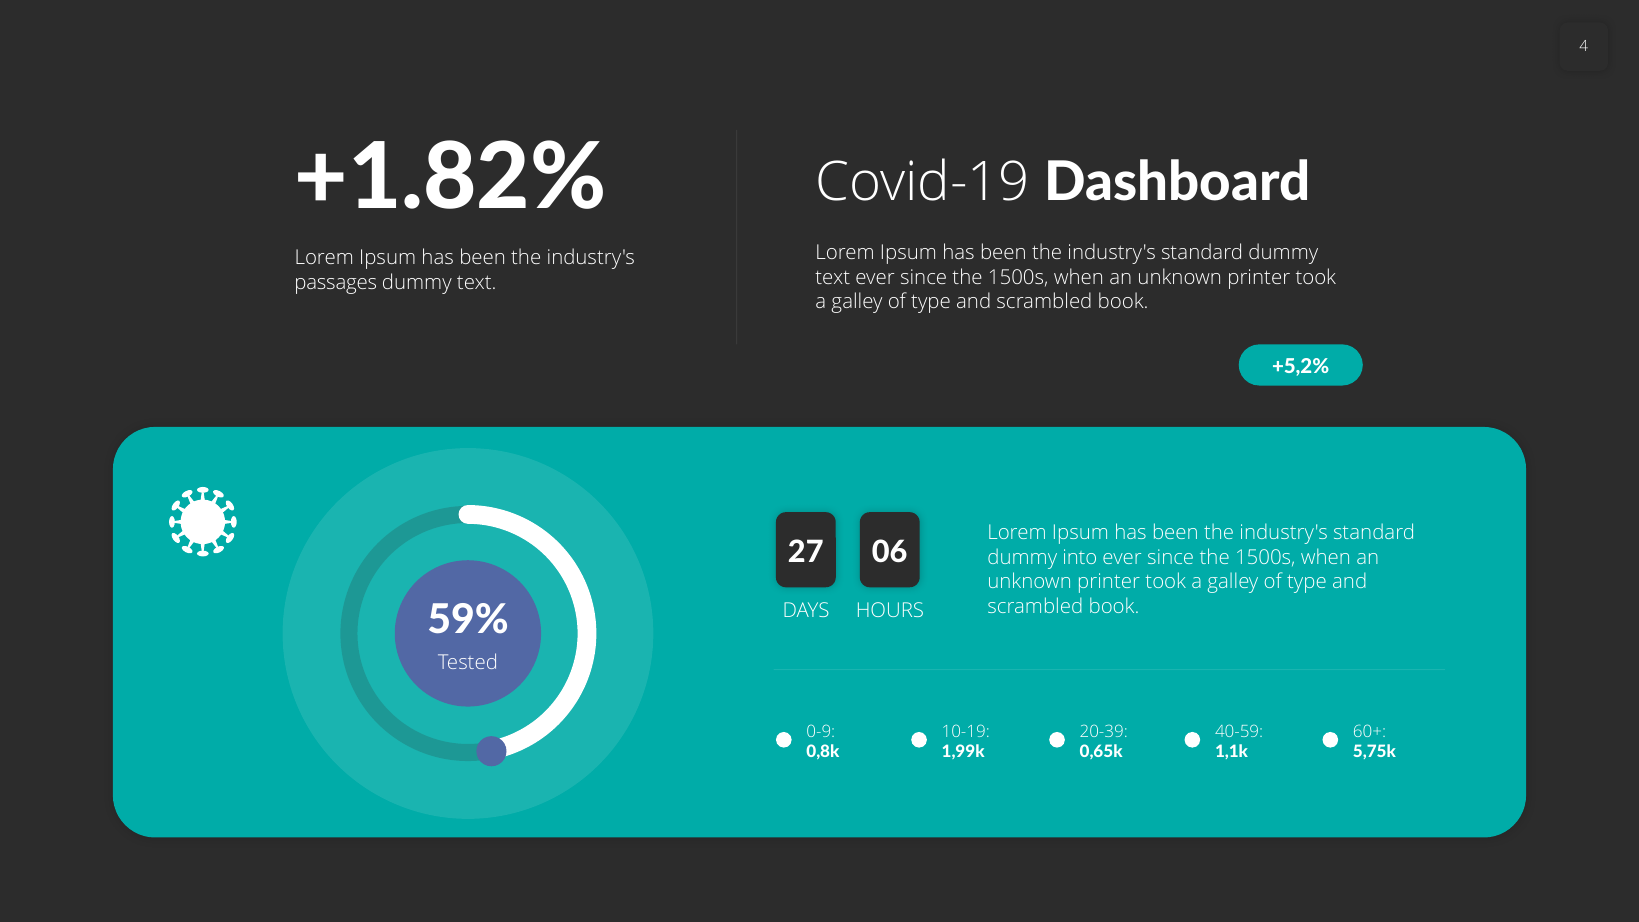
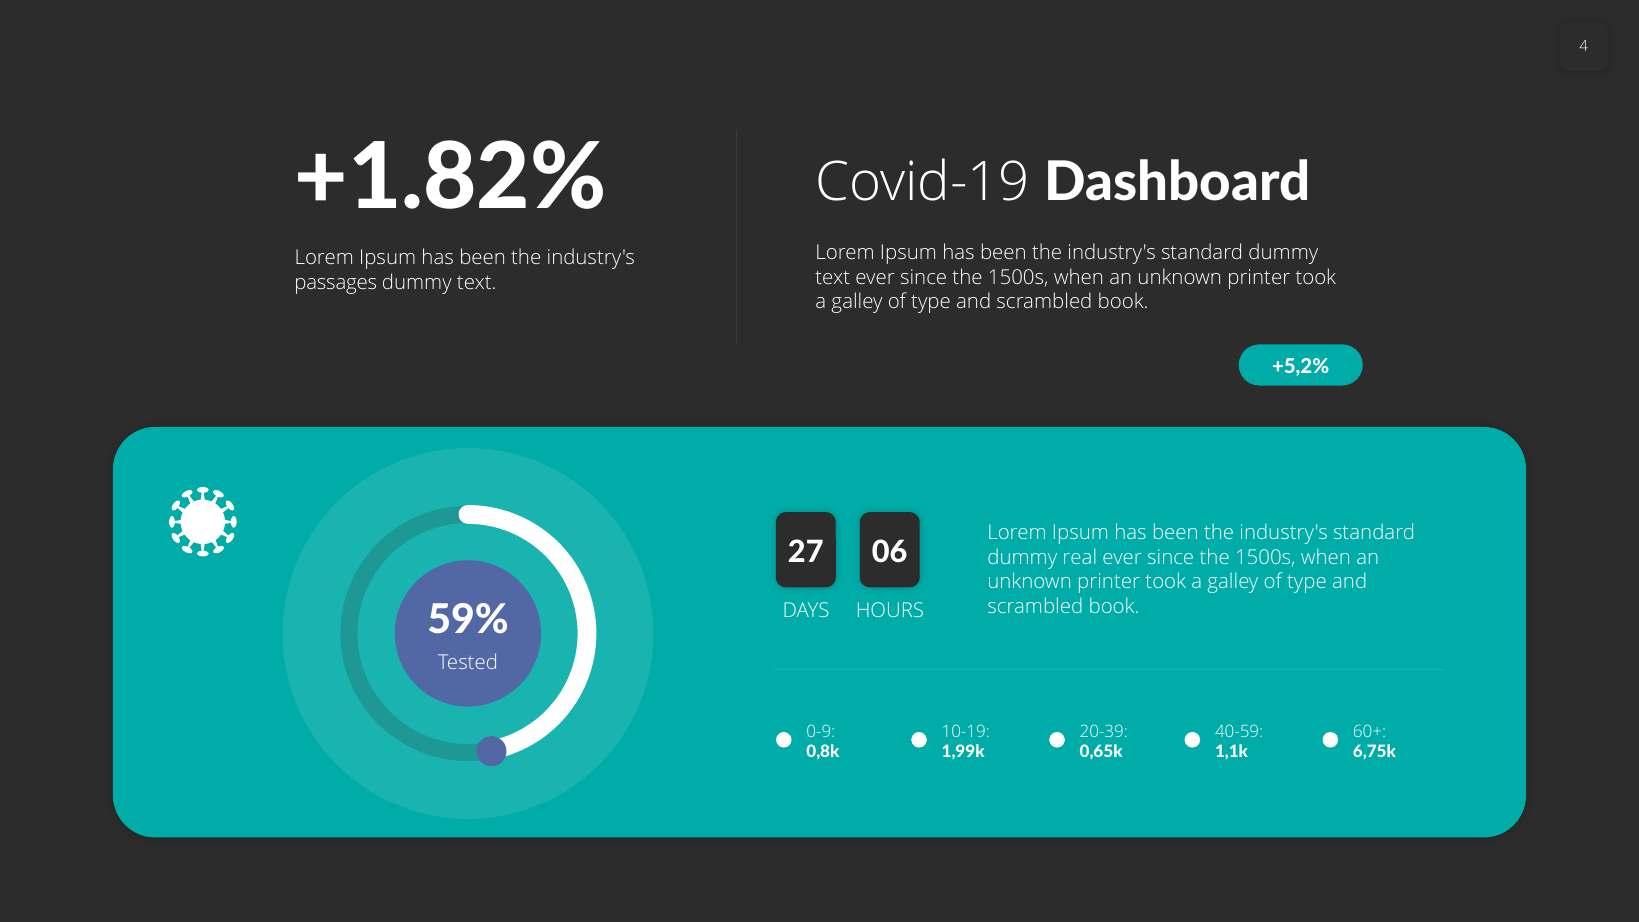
into: into -> real (1080, 558)
5,75k: 5,75k -> 6,75k (1374, 752)
